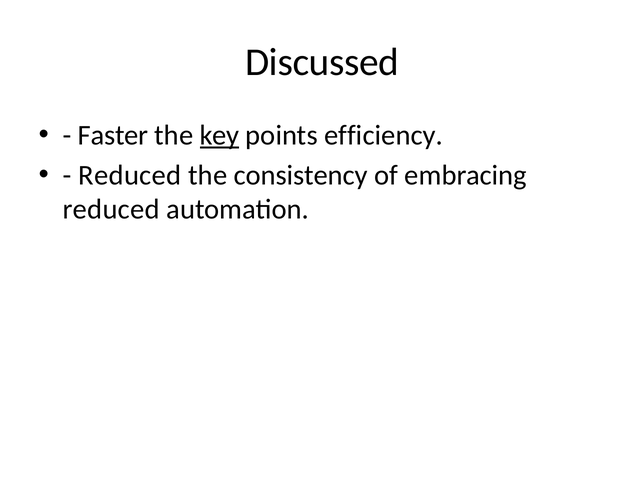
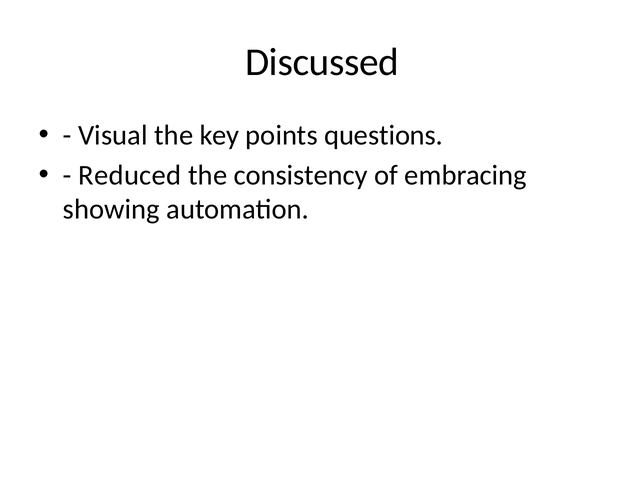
Faster: Faster -> Visual (113, 135)
key underline: present -> none (219, 135)
efficiency: efficiency -> questions (384, 135)
reduced: reduced -> showing (111, 210)
